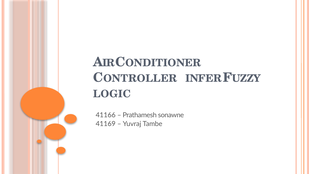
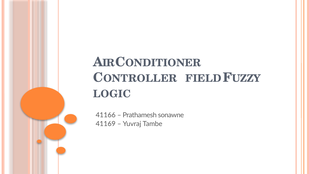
INFER: INFER -> FIELD (203, 78)
